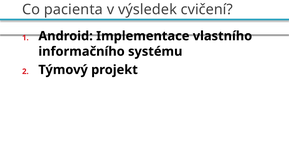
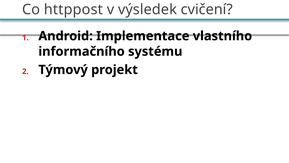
pacienta: pacienta -> httppost (73, 10)
